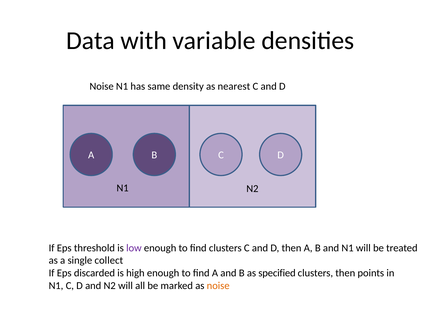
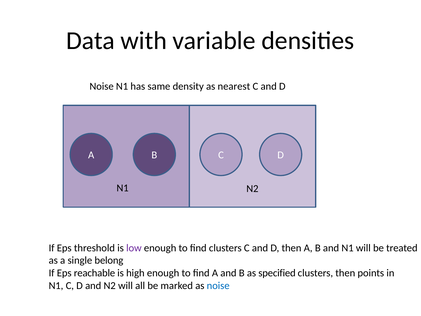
collect: collect -> belong (109, 260)
discarded: discarded -> reachable (94, 273)
noise colour: orange -> blue (218, 286)
